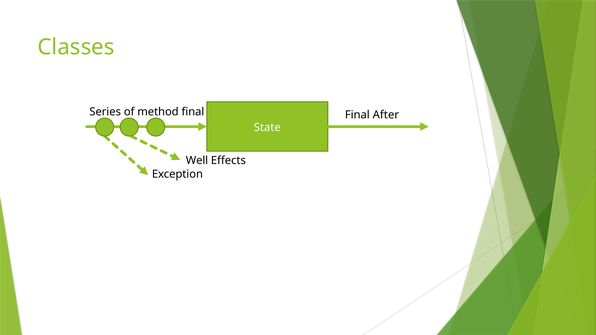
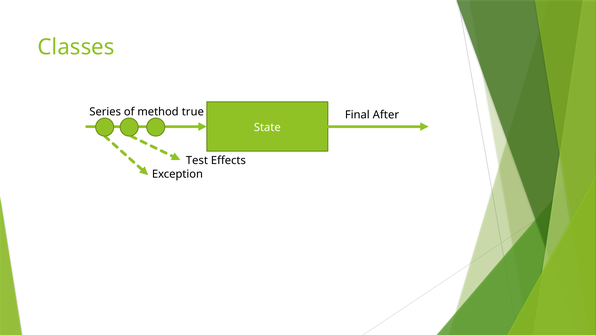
method final: final -> true (193, 112)
Well: Well -> Test (197, 161)
